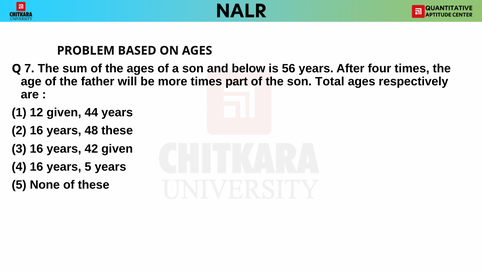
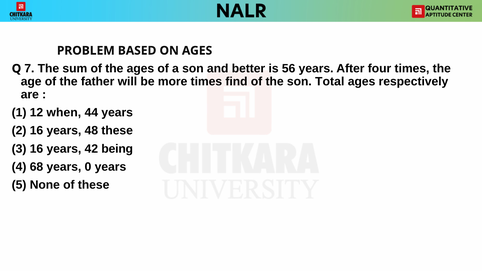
below: below -> better (248, 69)
part: part -> find (236, 82)
12 given: given -> when (64, 113)
42 given: given -> being (117, 149)
4 16: 16 -> 68 (36, 167)
5: 5 -> 0 (88, 167)
